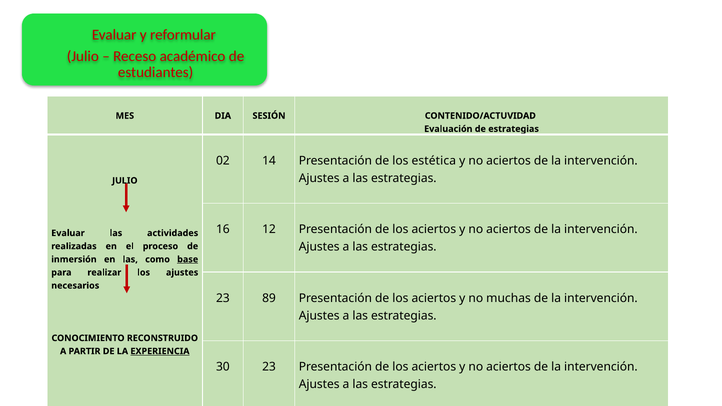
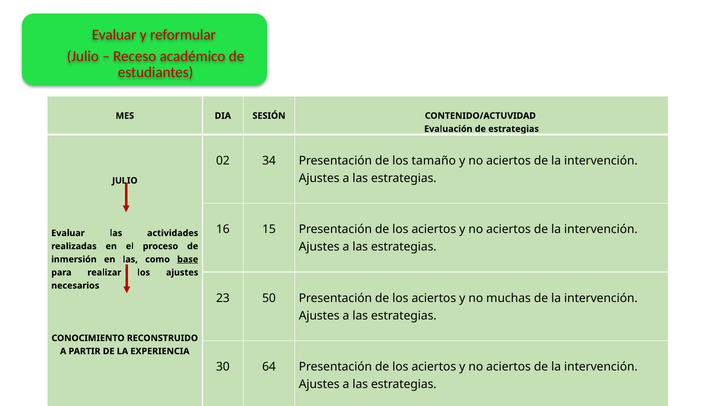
14: 14 -> 34 (269, 161)
estética: estética -> tamaño (434, 161)
12: 12 -> 15 (269, 230)
89: 89 -> 50 (269, 298)
EXPERIENCIA underline: present -> none (160, 351)
30 23: 23 -> 64 (269, 367)
